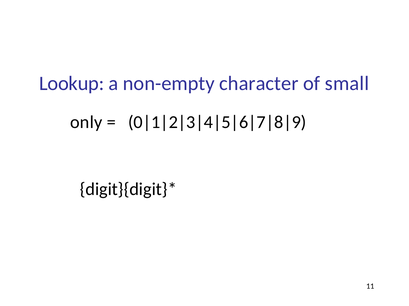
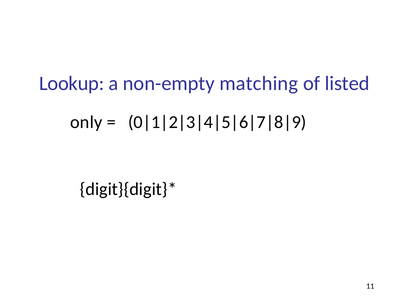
character: character -> matching (259, 84)
small: small -> listed (347, 84)
